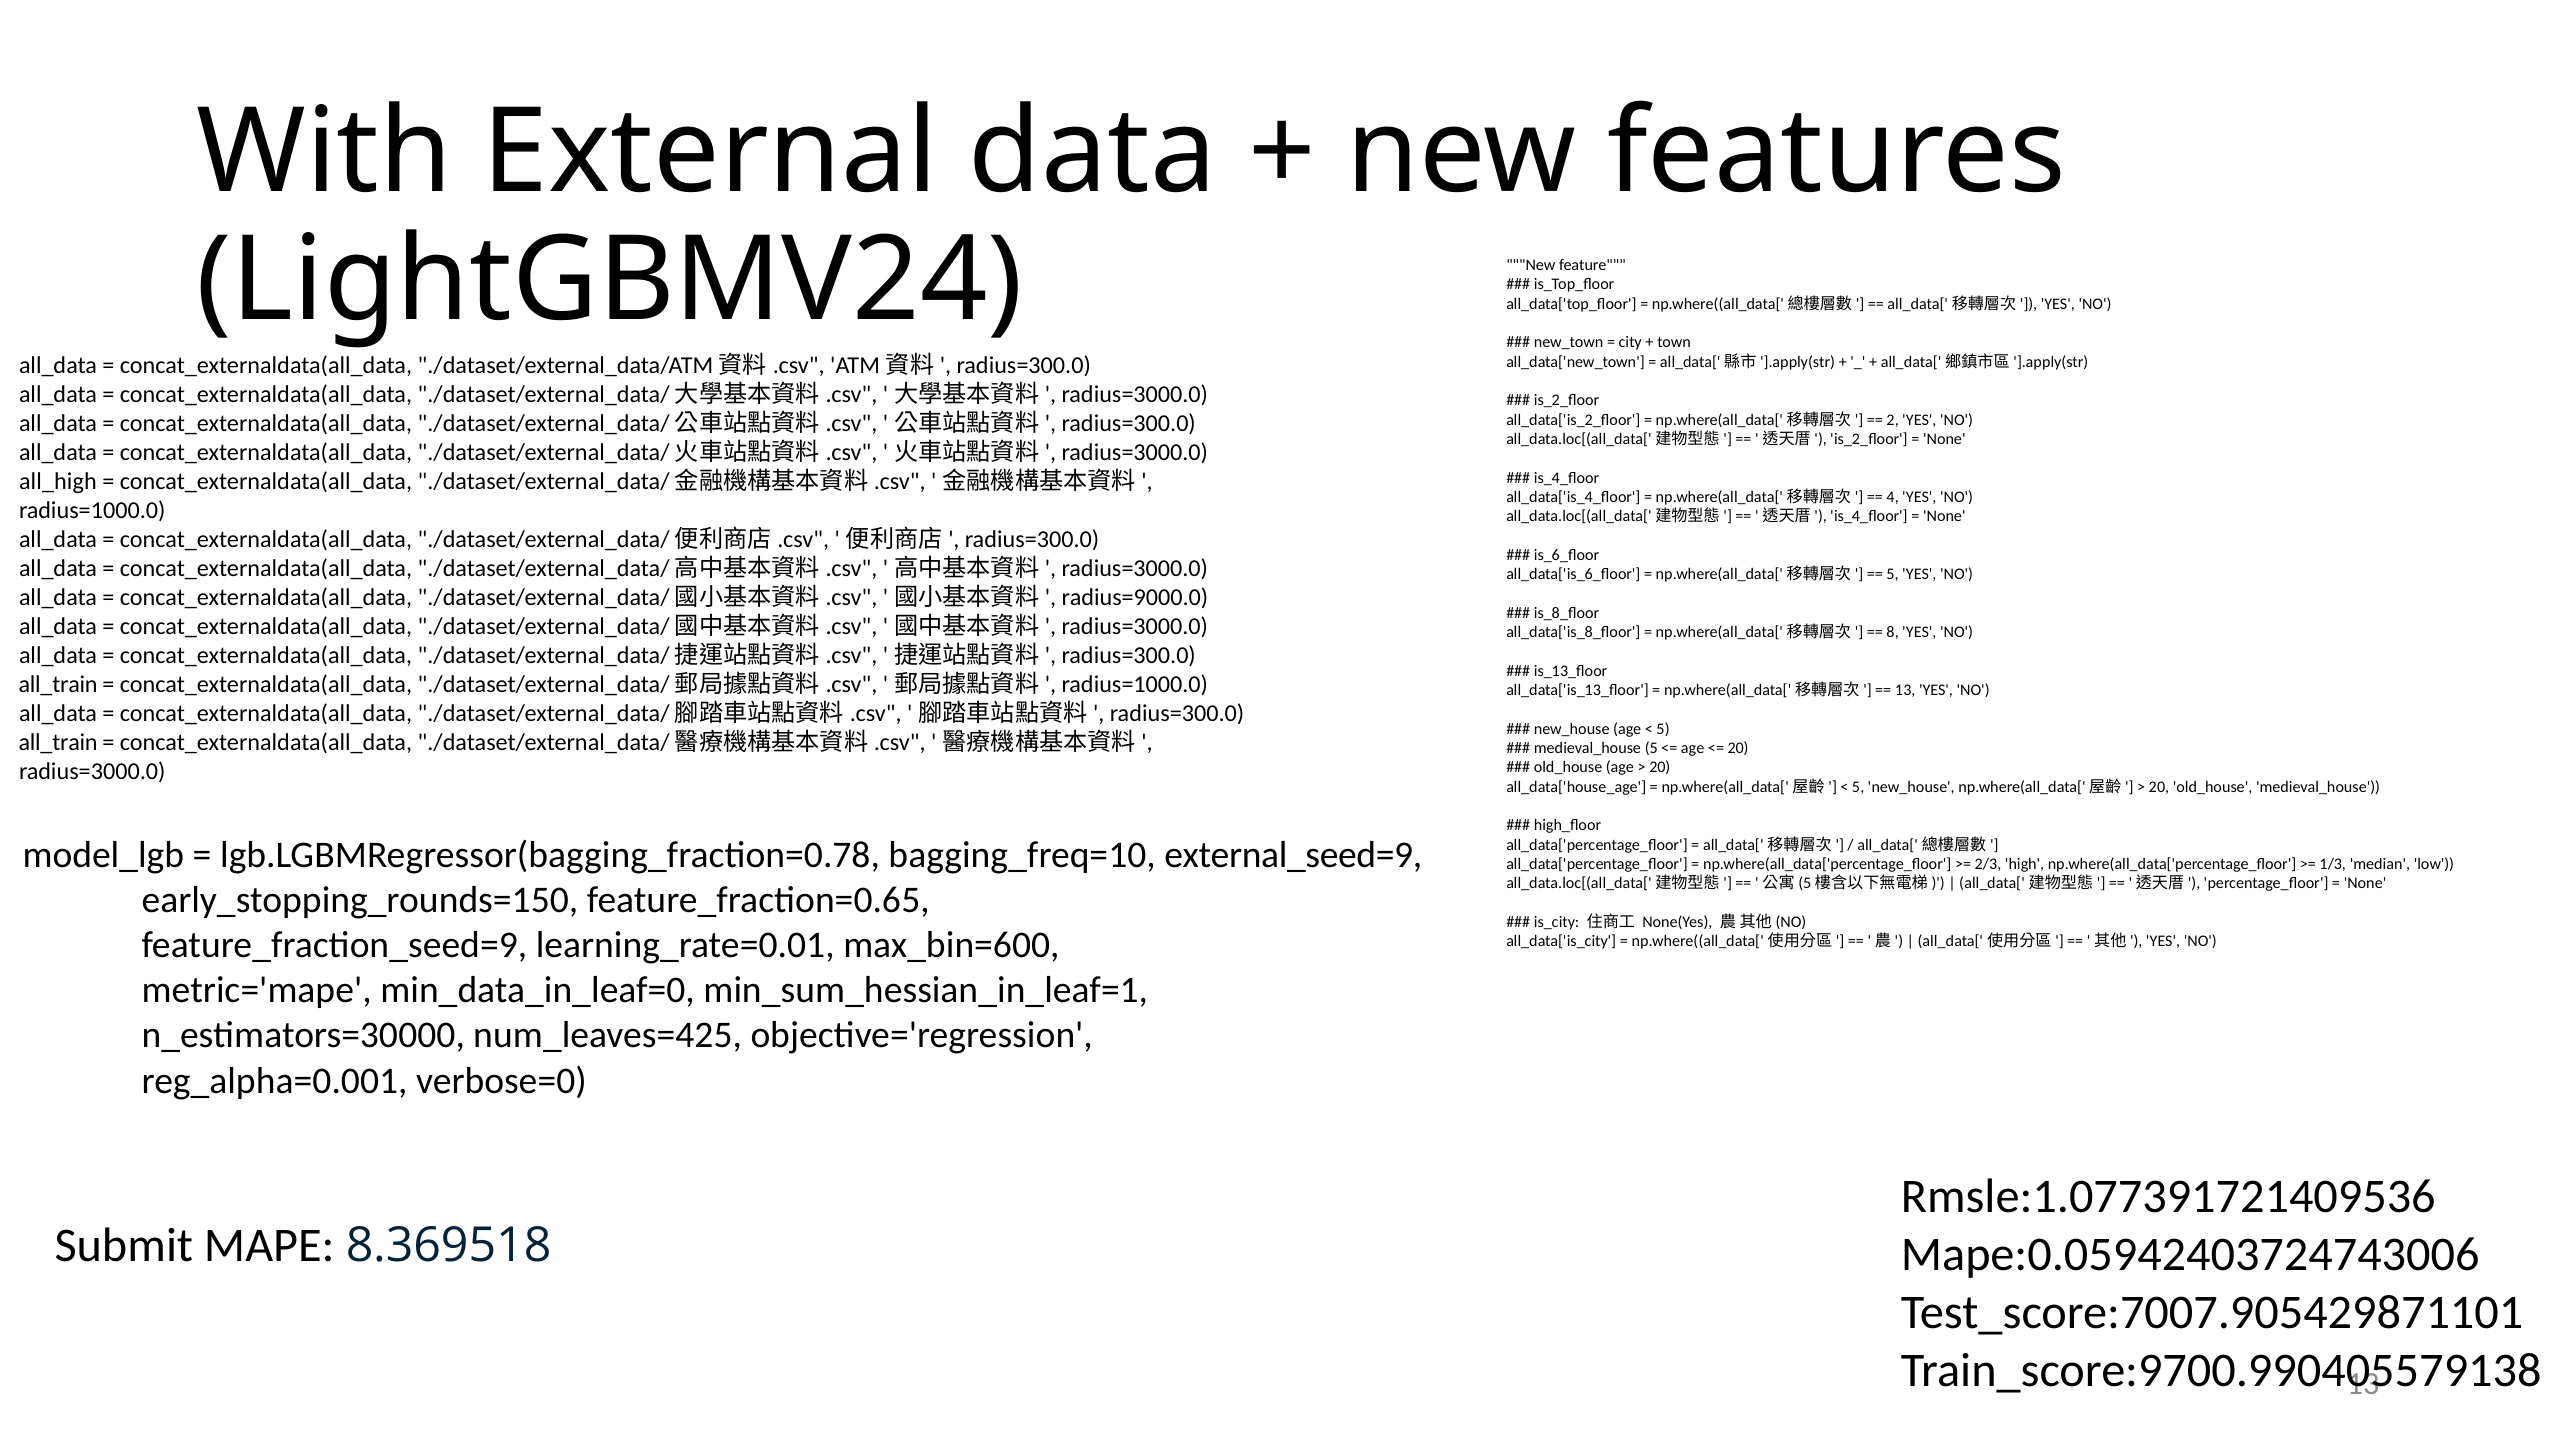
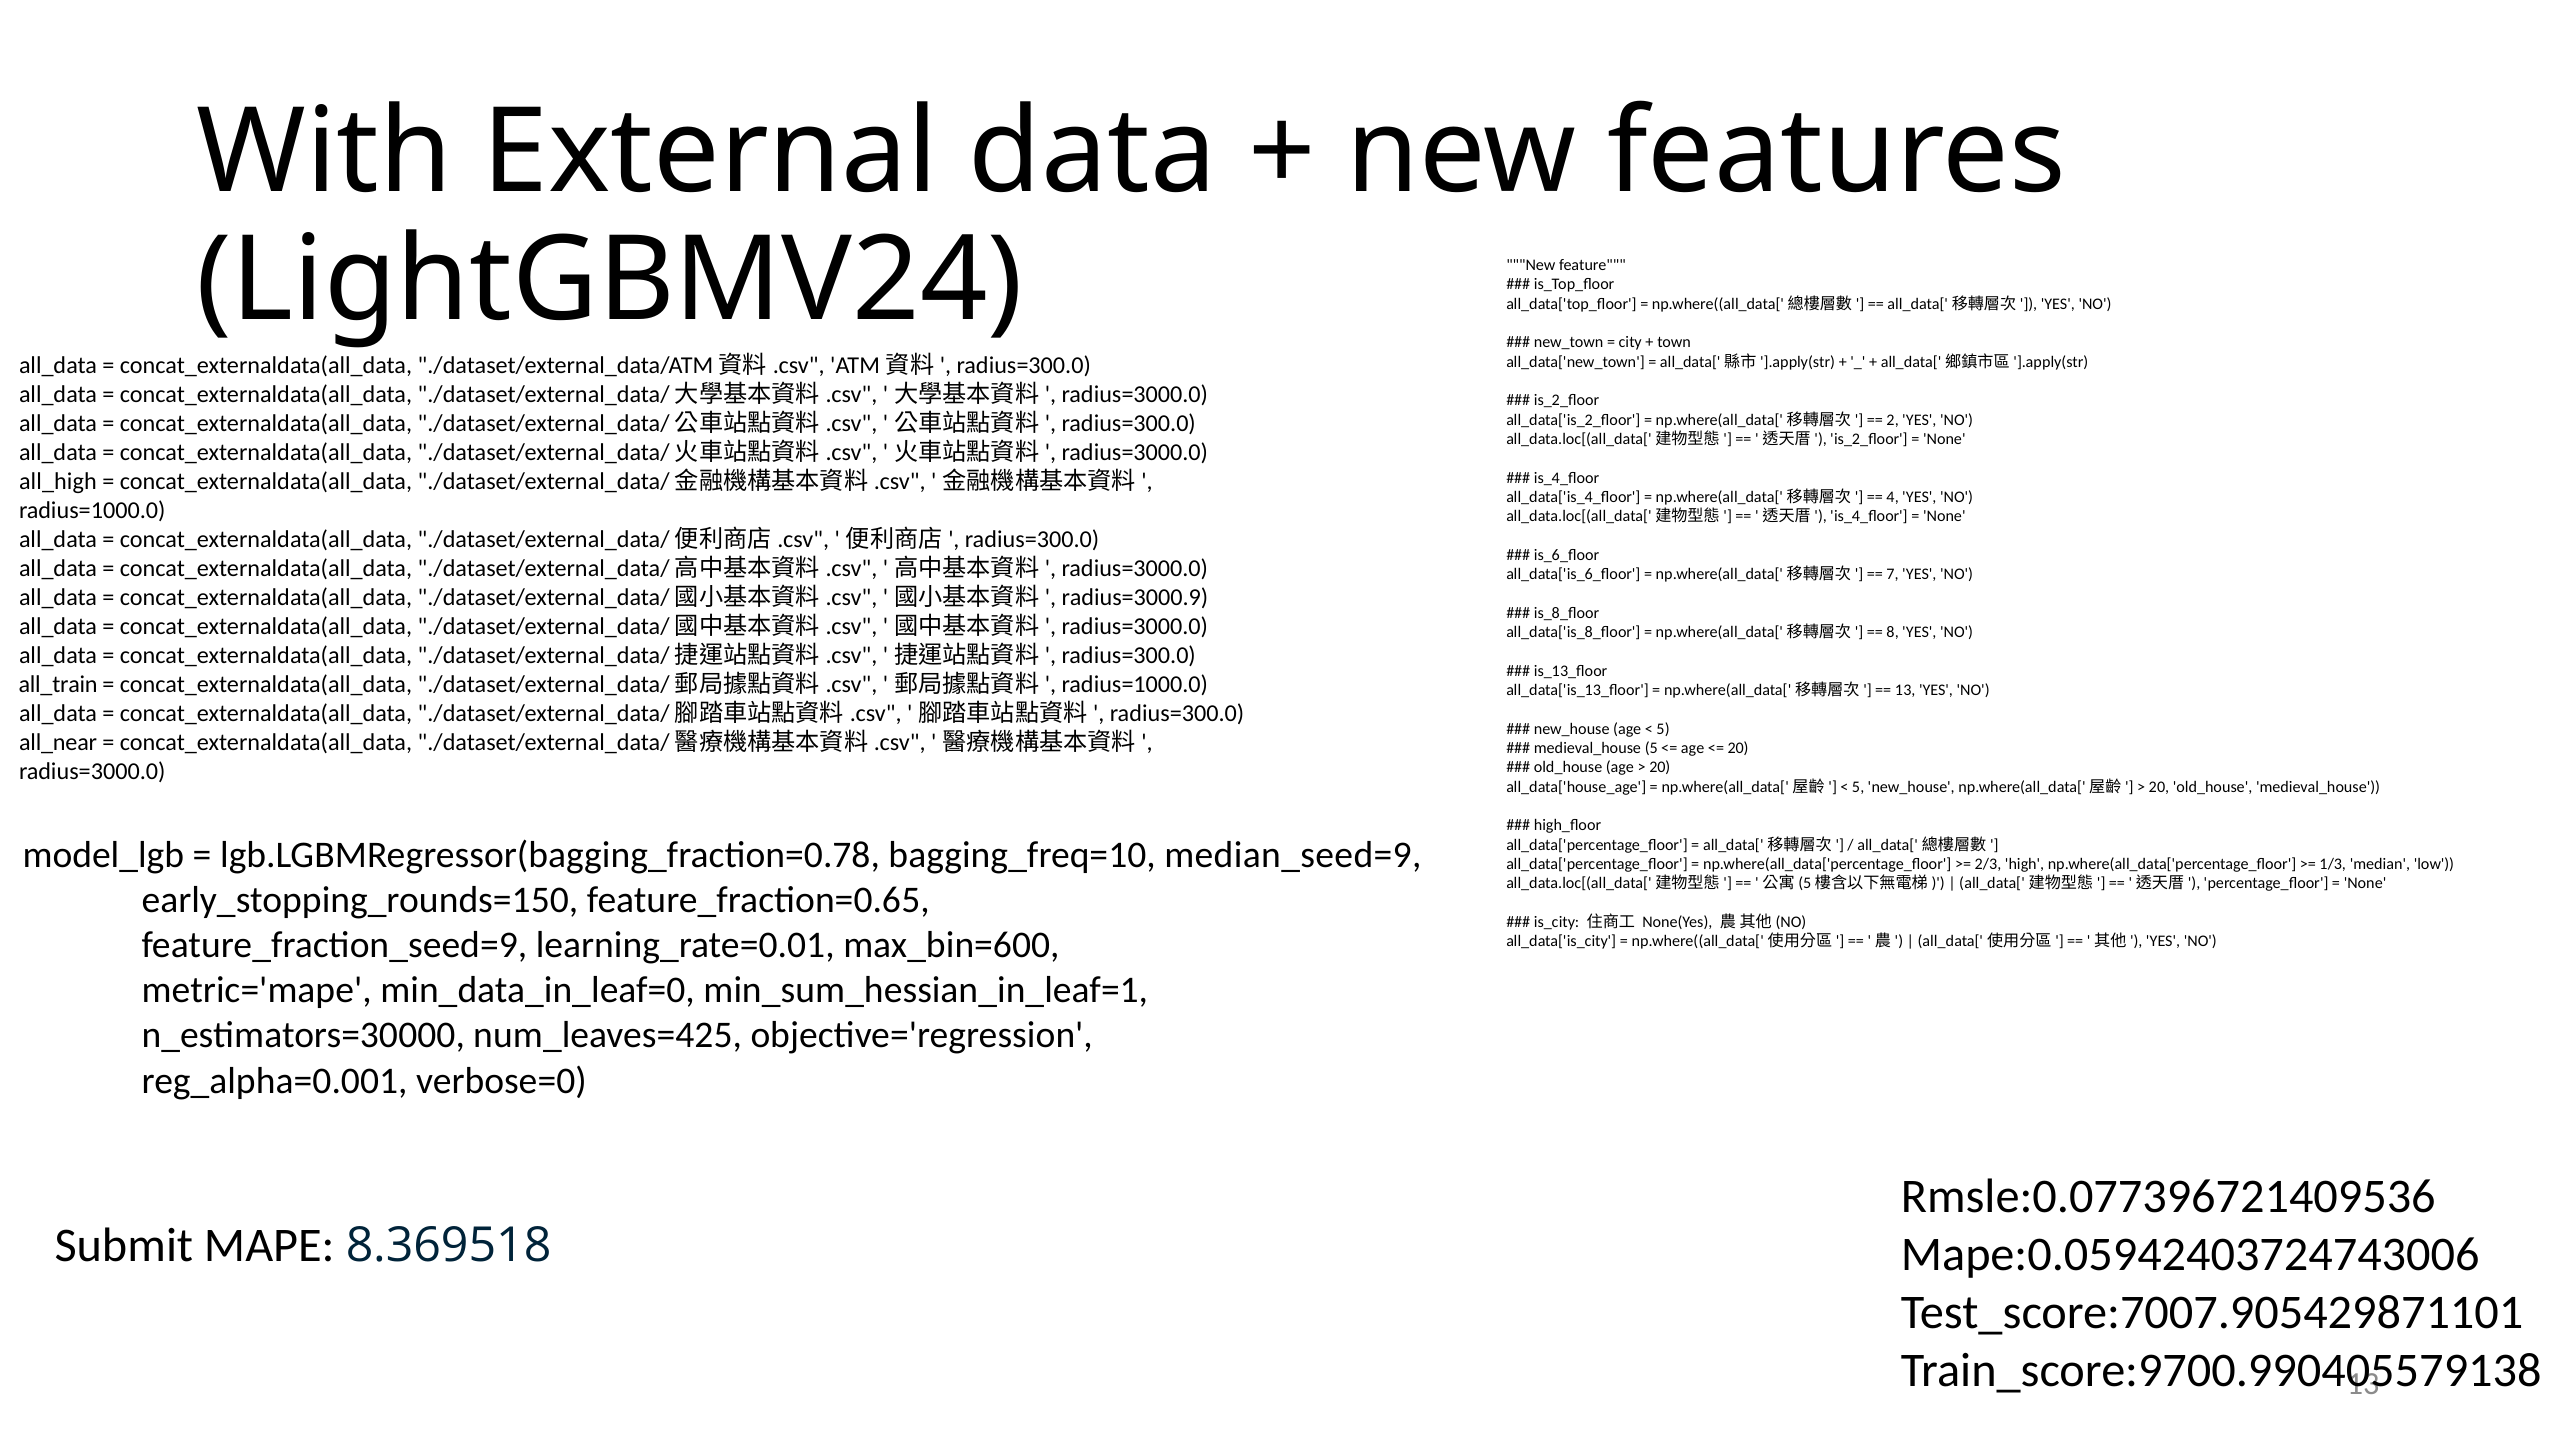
5: 5 -> 7 (1893, 574)
radius=9000.0: radius=9000.0 -> radius=3000.9 (1135, 597)
all_train: all_train -> all_near (58, 743)
external_seed=9: external_seed=9 -> median_seed=9 (1293, 855)
Rmsle:1.077391721409536: Rmsle:1.077391721409536 -> Rmsle:0.077396721409536 (2168, 1197)
